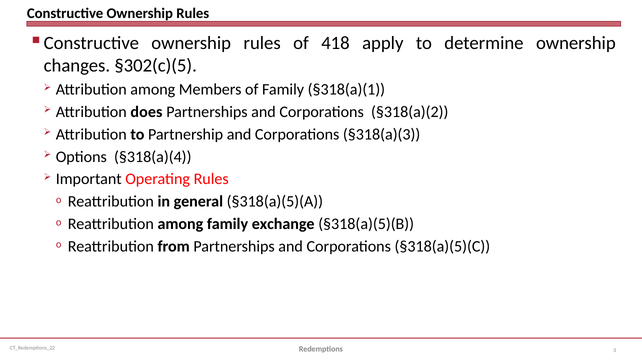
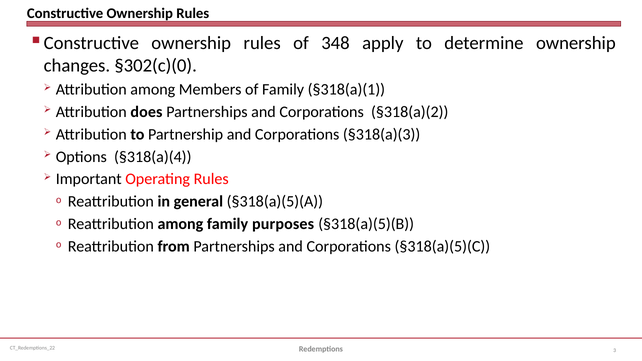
418: 418 -> 348 (335, 43)
§302(c)(5: §302(c)(5 -> §302(c)(0 (156, 65)
exchange: exchange -> purposes (283, 224)
